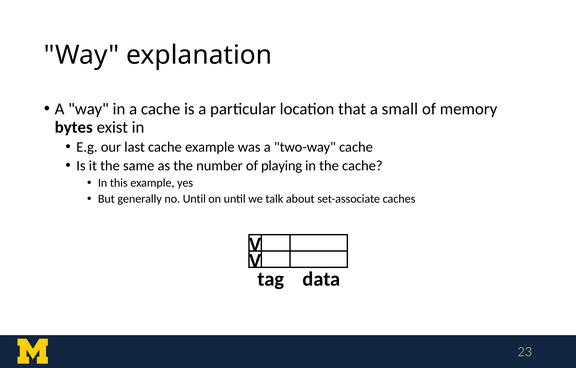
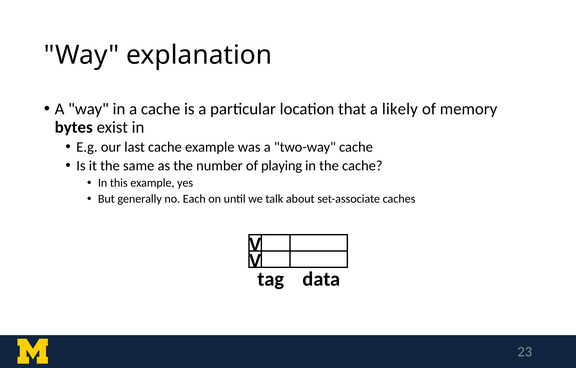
small: small -> likely (400, 109)
no Until: Until -> Each (194, 199)
